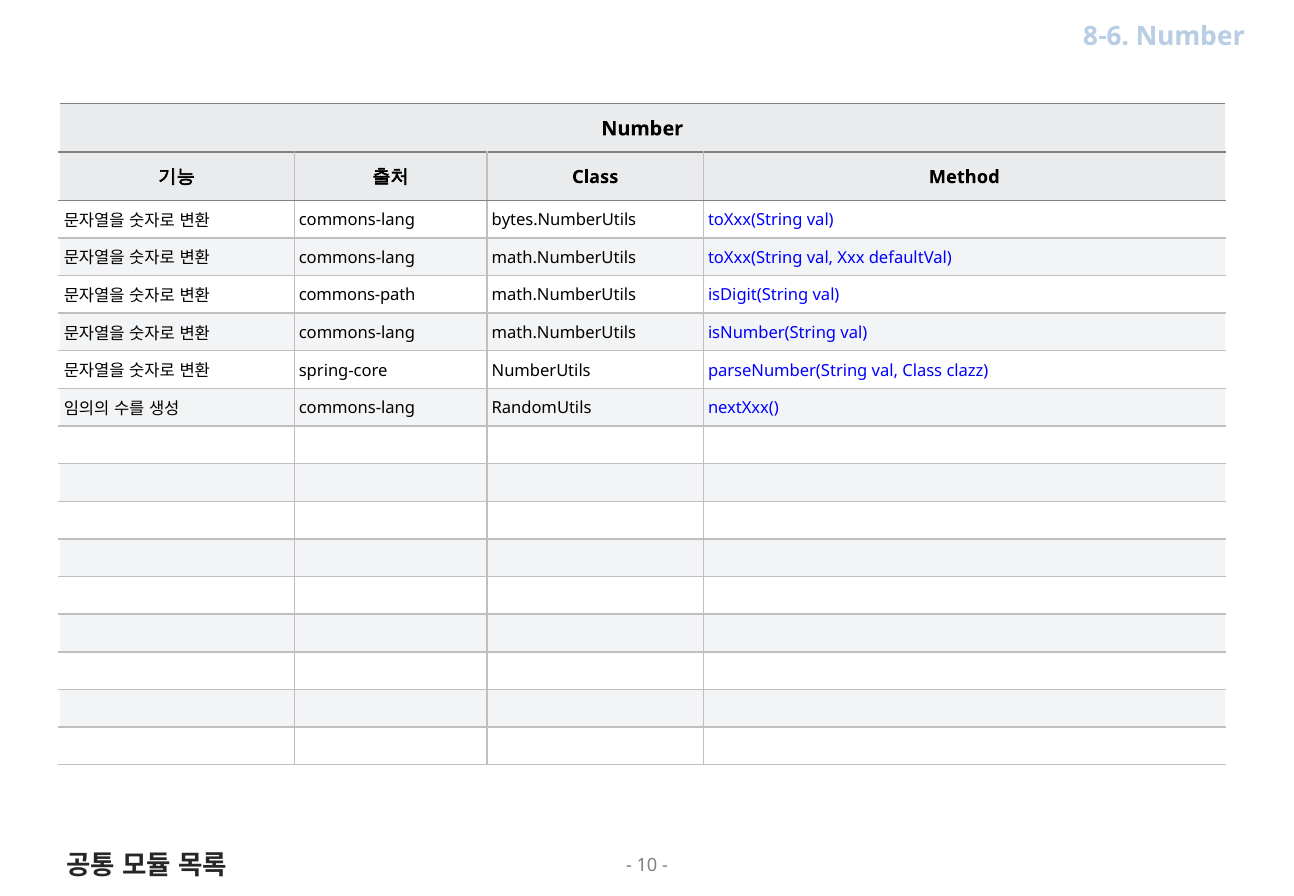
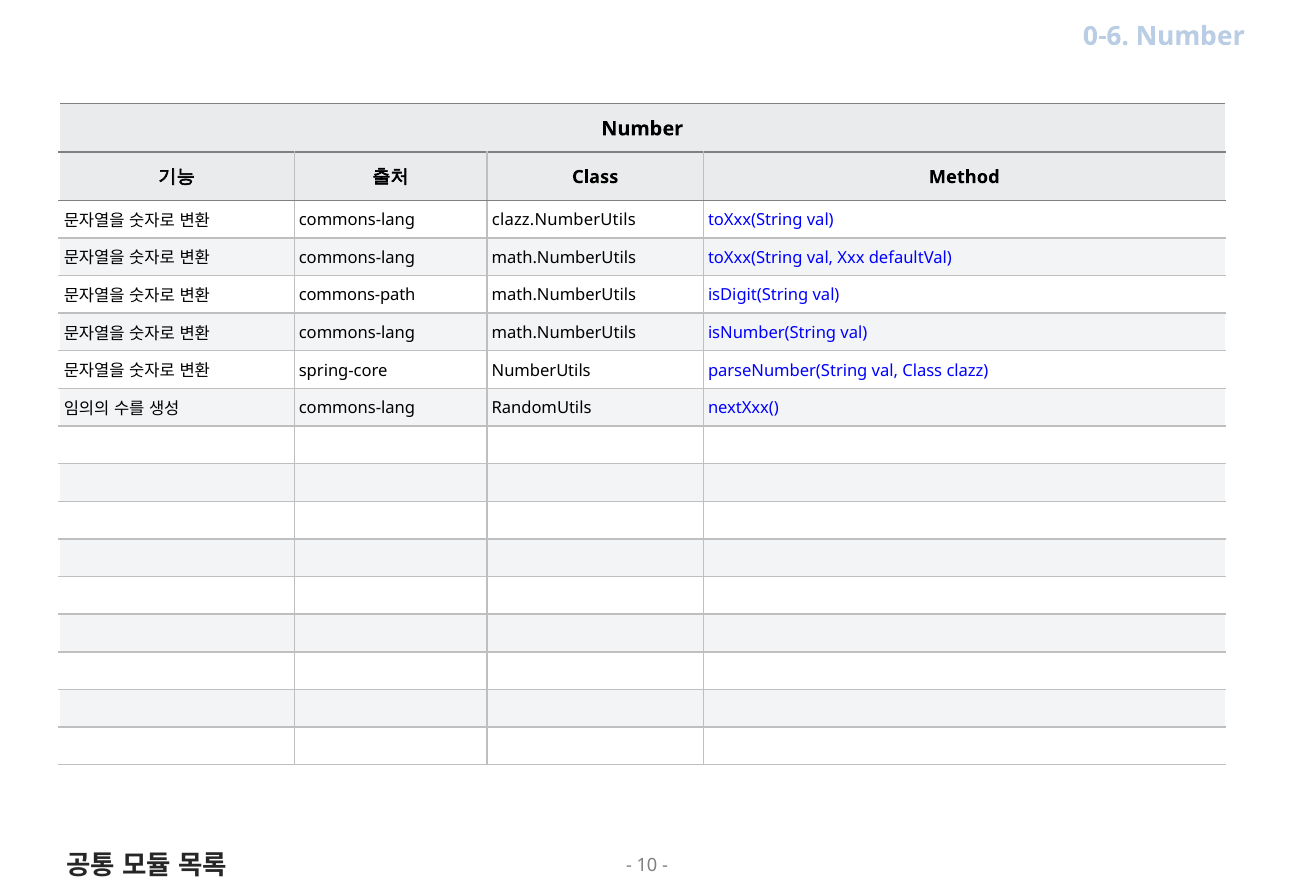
8-6: 8-6 -> 0-6 (1106, 36)
bytes.NumberUtils: bytes.NumberUtils -> clazz.NumberUtils (564, 220)
